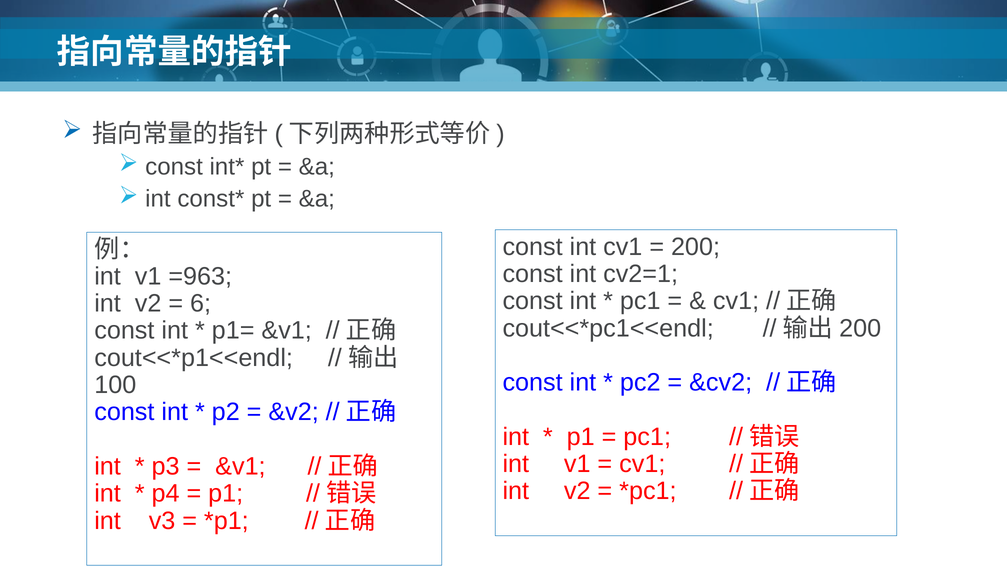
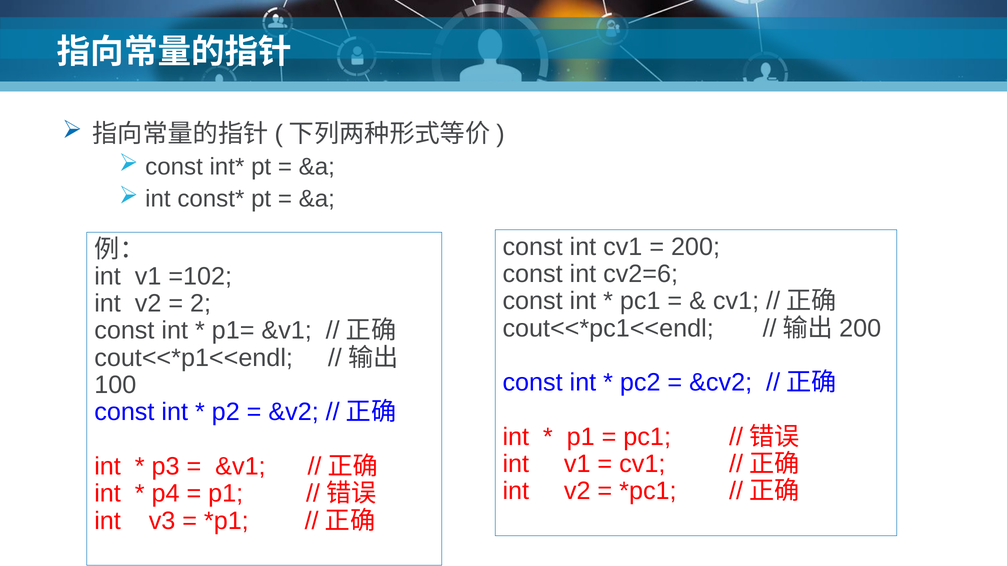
cv2=1: cv2=1 -> cv2=6 (641, 274)
=963: =963 -> =102 (200, 277)
6: 6 -> 2 (201, 304)
